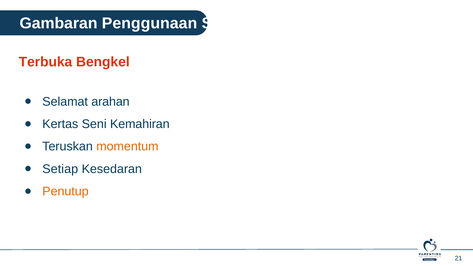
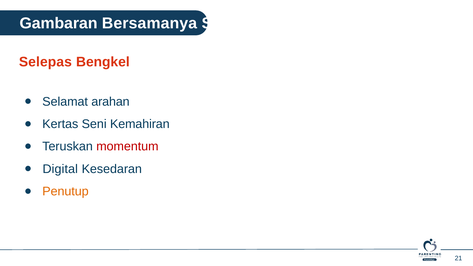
Penggunaan: Penggunaan -> Bersamanya (149, 23)
Terbuka: Terbuka -> Selepas (45, 62)
momentum colour: orange -> red (127, 146)
Setiap: Setiap -> Digital (60, 169)
